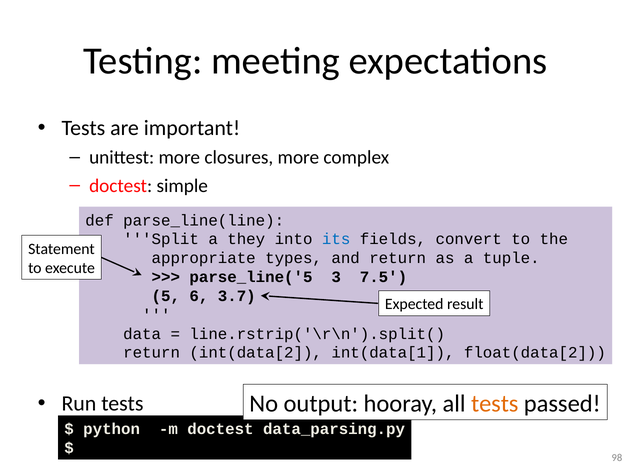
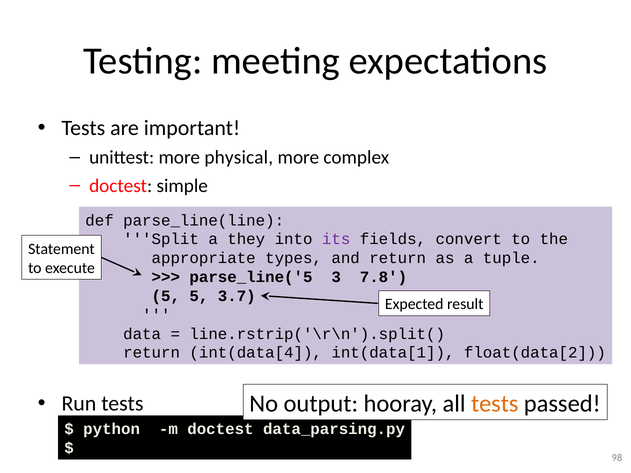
closures: closures -> physical (239, 158)
its colour: blue -> purple (336, 239)
7.5: 7.5 -> 7.8 (383, 277)
5 6: 6 -> 5 (199, 296)
int(data[2: int(data[2 -> int(data[4 (256, 353)
